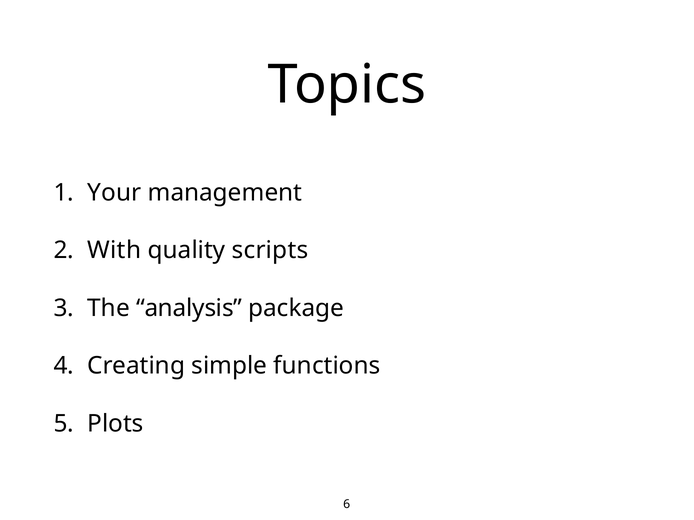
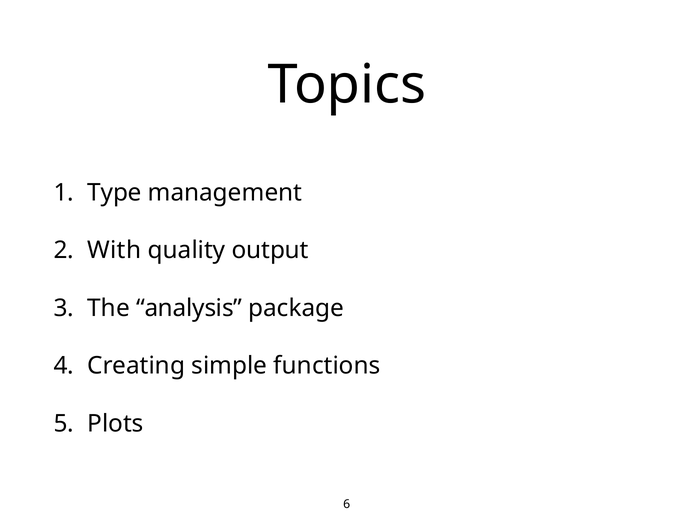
Your: Your -> Type (115, 193)
scripts: scripts -> output (270, 251)
